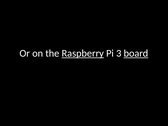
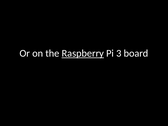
board underline: present -> none (136, 53)
